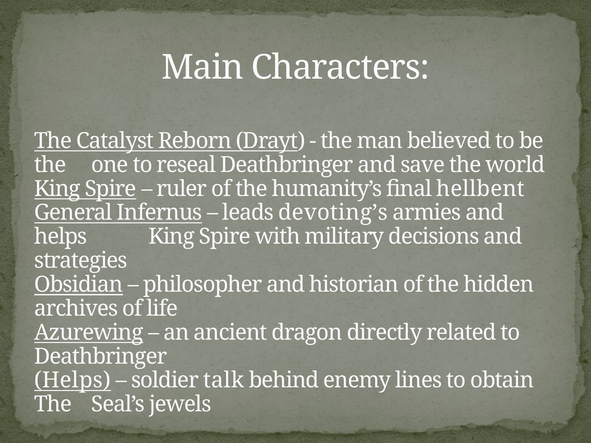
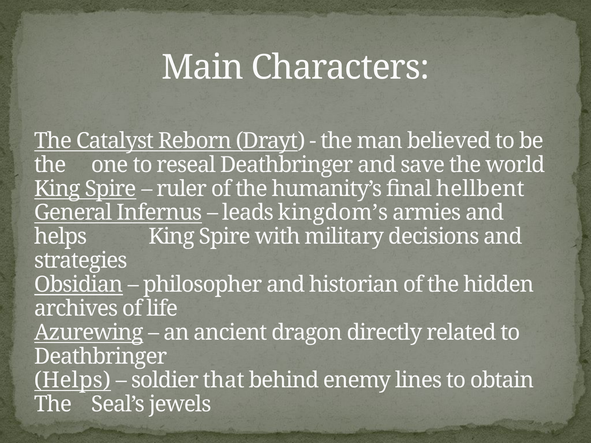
devoting’s: devoting’s -> kingdom’s (333, 213)
talk: talk -> that (224, 381)
